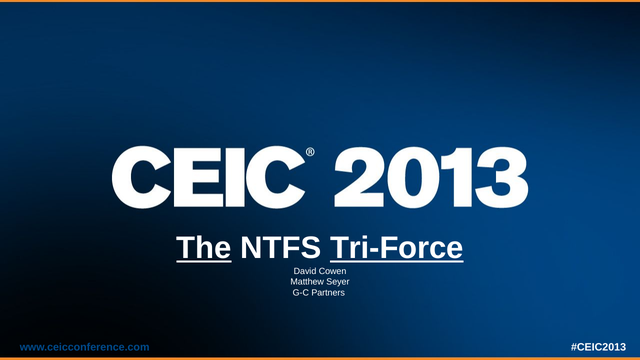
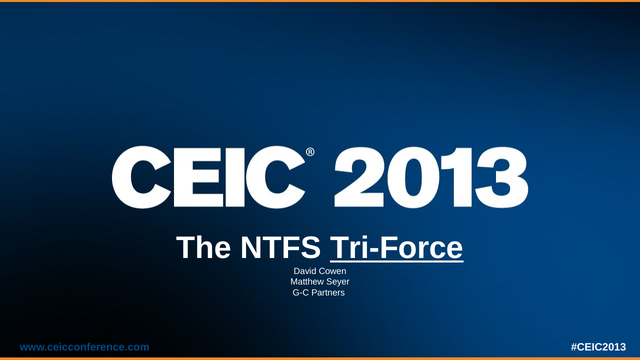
The underline: present -> none (204, 248)
